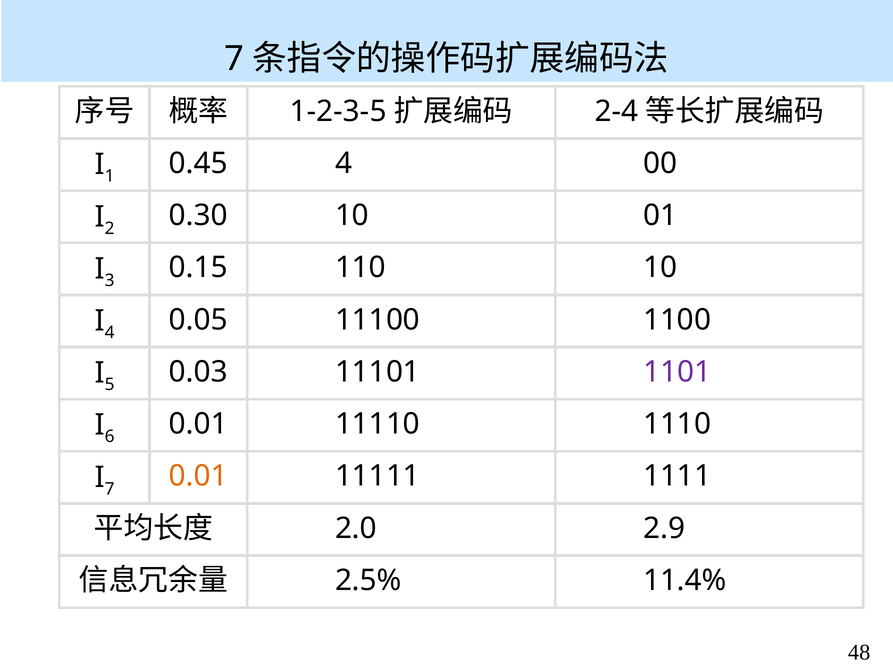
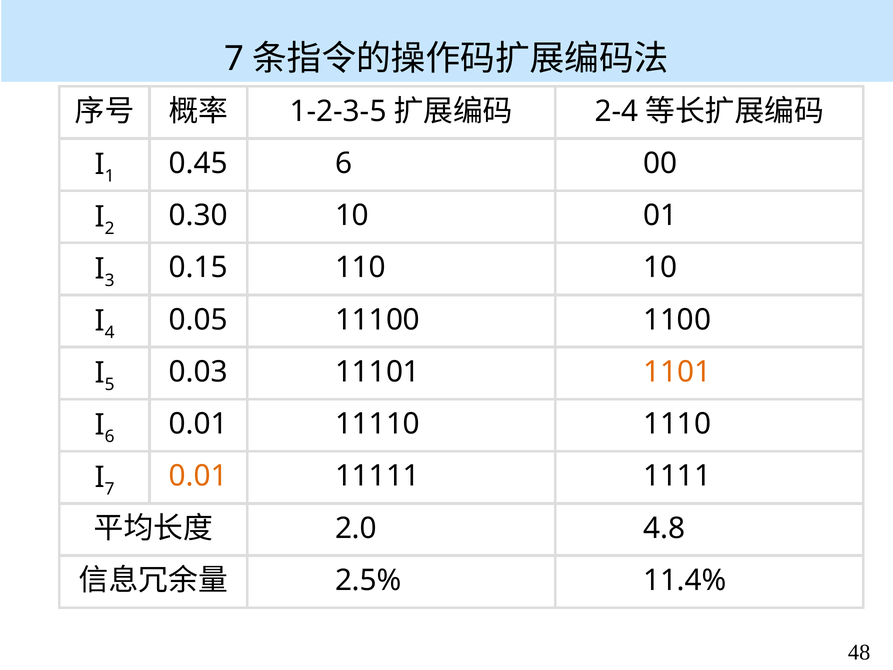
0.45 4: 4 -> 6 (344, 163)
1101 colour: purple -> orange (677, 372)
2.9: 2.9 -> 4.8 (664, 528)
